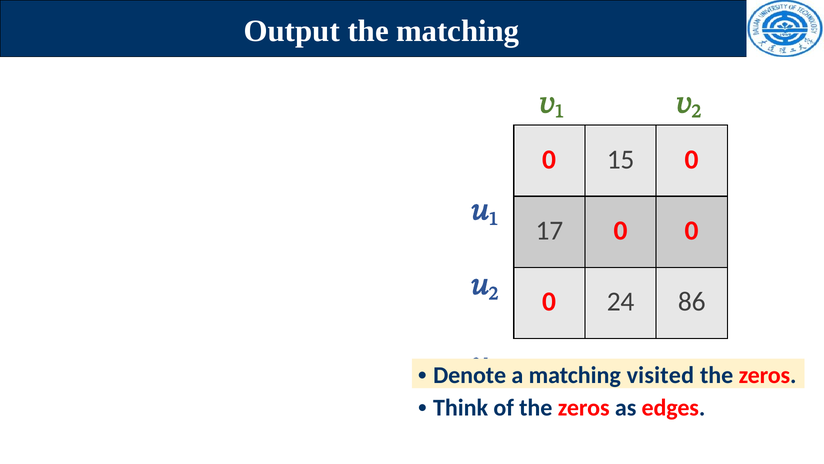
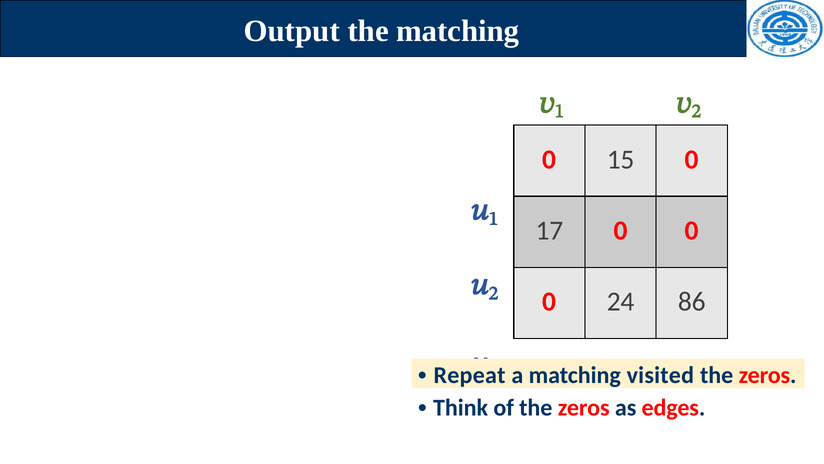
Denote: Denote -> Repeat (470, 375)
